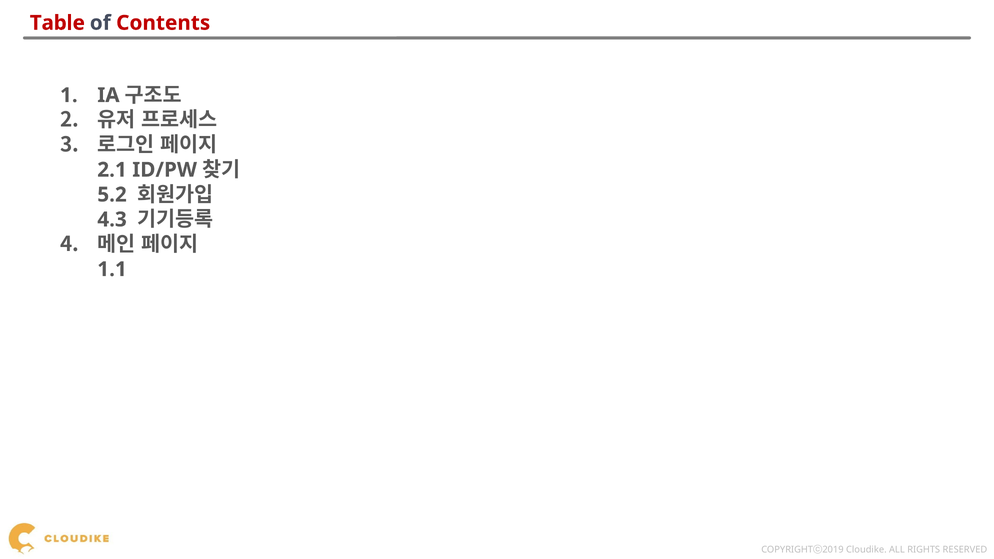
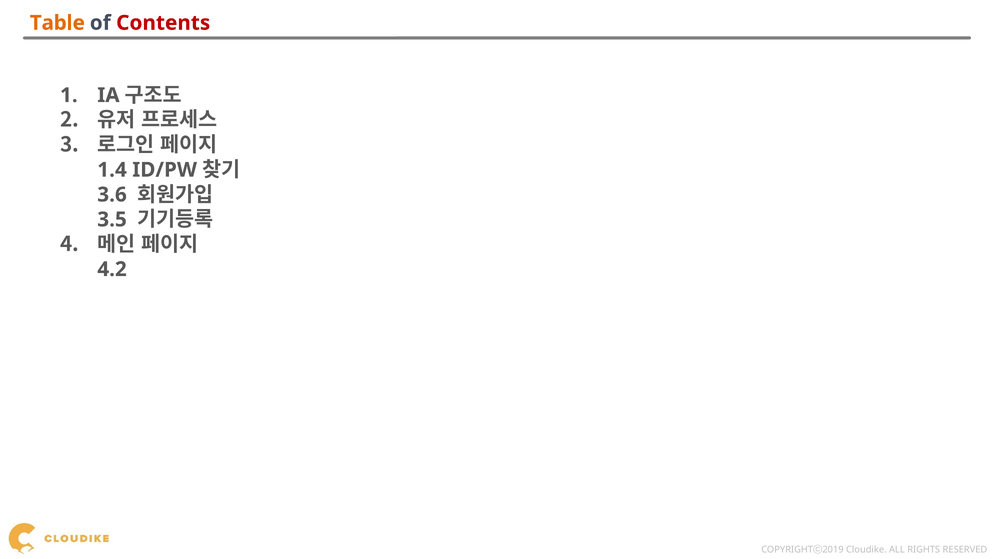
Table colour: red -> orange (57, 23)
2.1: 2.1 -> 1.4 (112, 170)
5.2: 5.2 -> 3.6 (112, 195)
4.3: 4.3 -> 3.5 (112, 220)
1.1: 1.1 -> 4.2 (112, 269)
